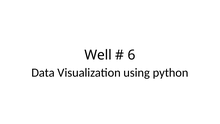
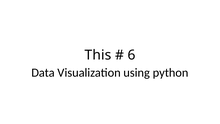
Well: Well -> This (98, 55)
